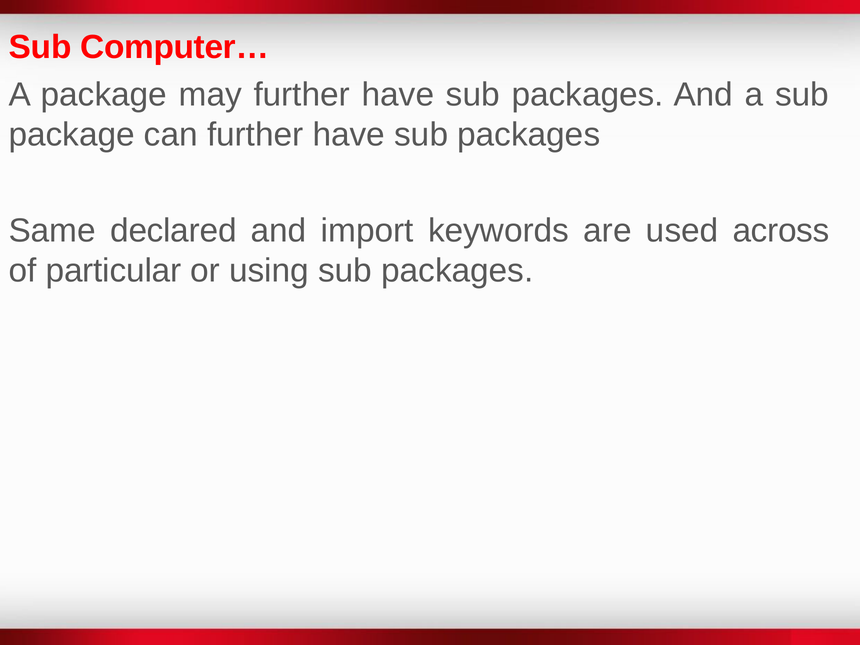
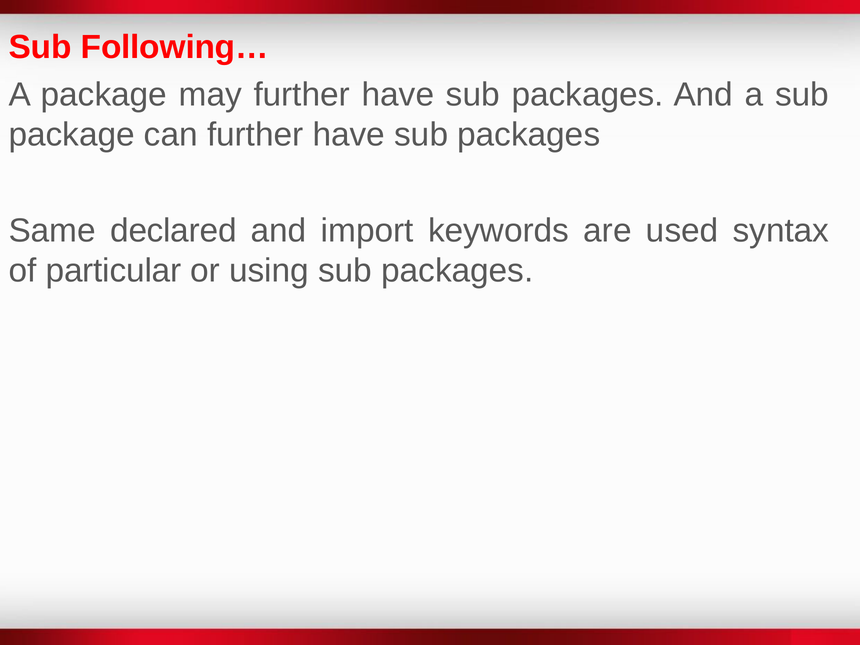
Computer…: Computer… -> Following… (175, 47)
across: across -> syntax (781, 231)
